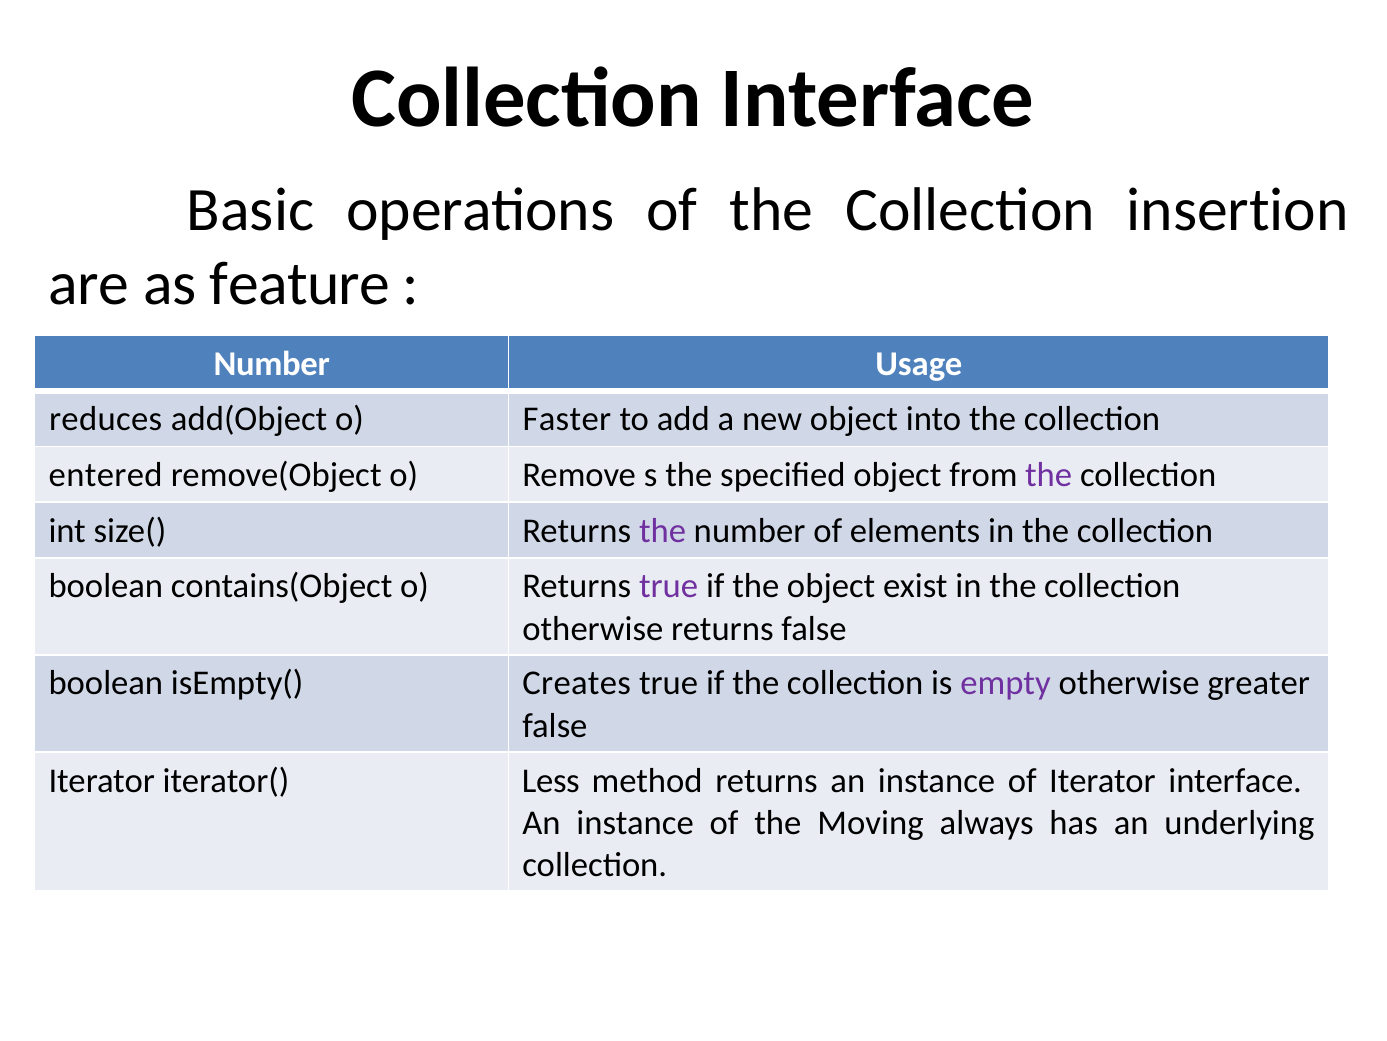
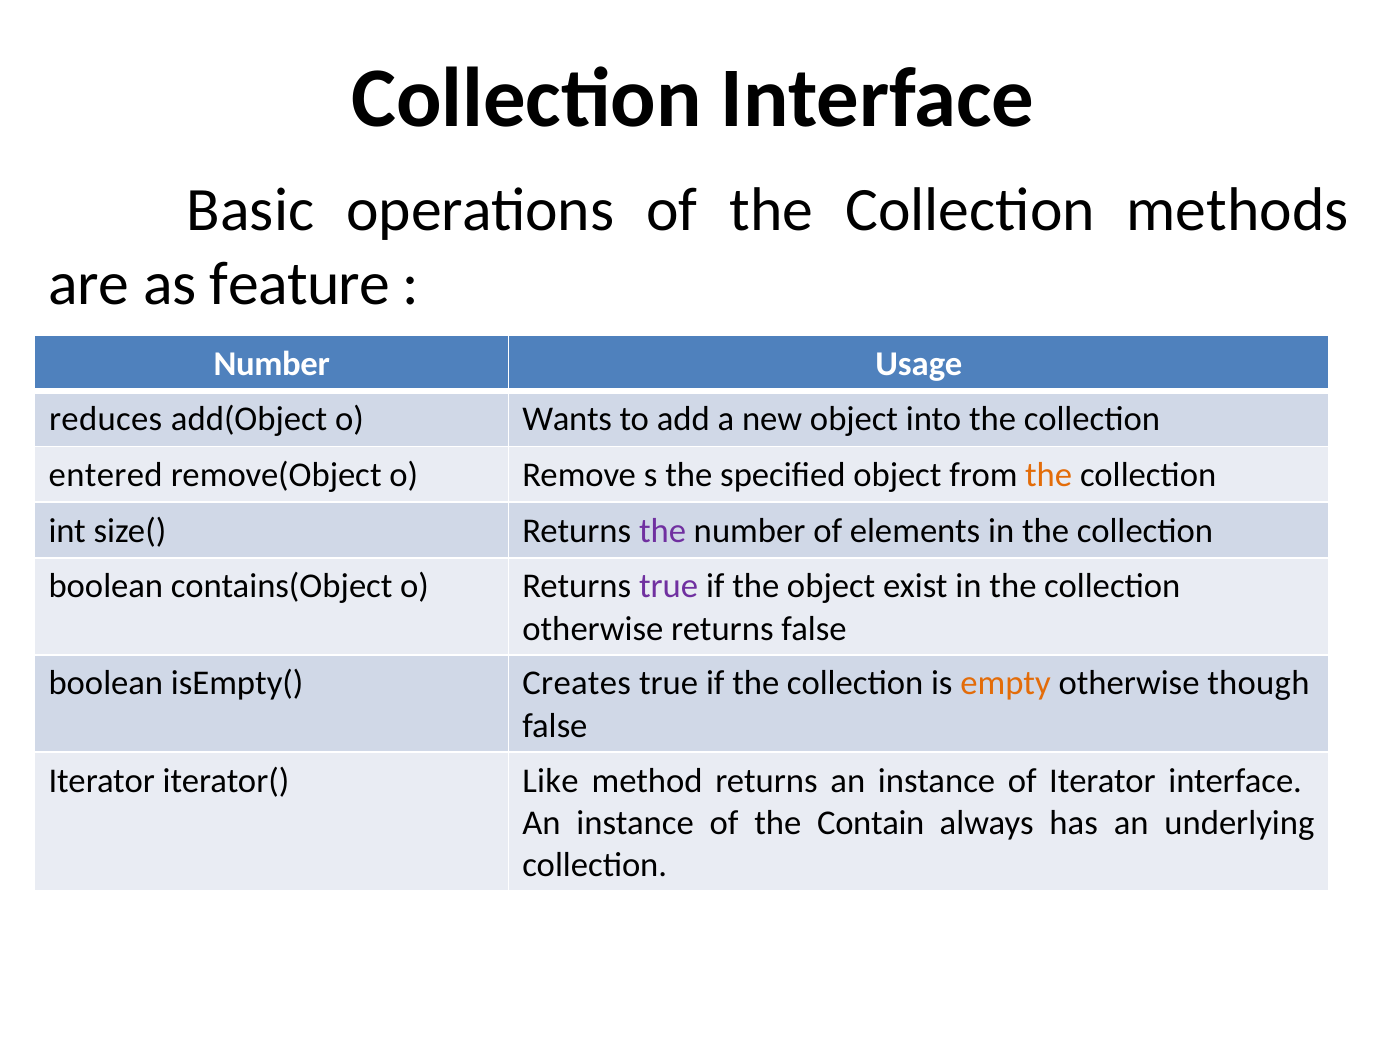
insertion: insertion -> methods (1238, 210)
Faster: Faster -> Wants (567, 419)
the colour: purple -> orange (1049, 475)
empty colour: purple -> orange (1006, 683)
greater: greater -> though (1258, 683)
Less: Less -> Like (551, 780)
Moving: Moving -> Contain (871, 822)
